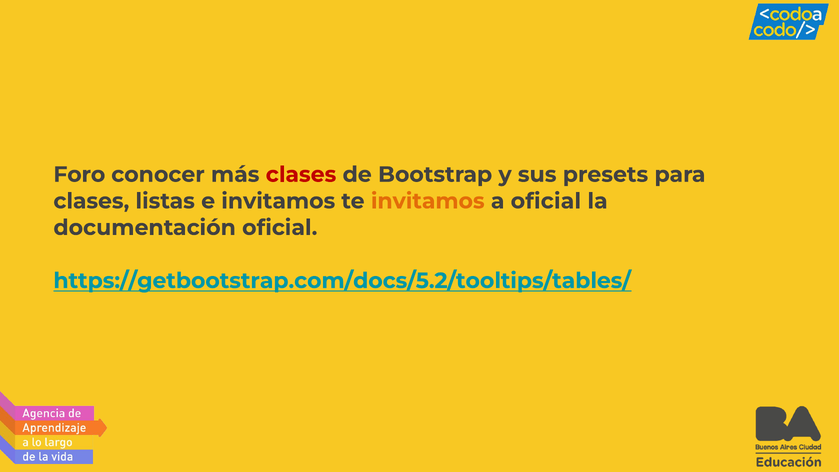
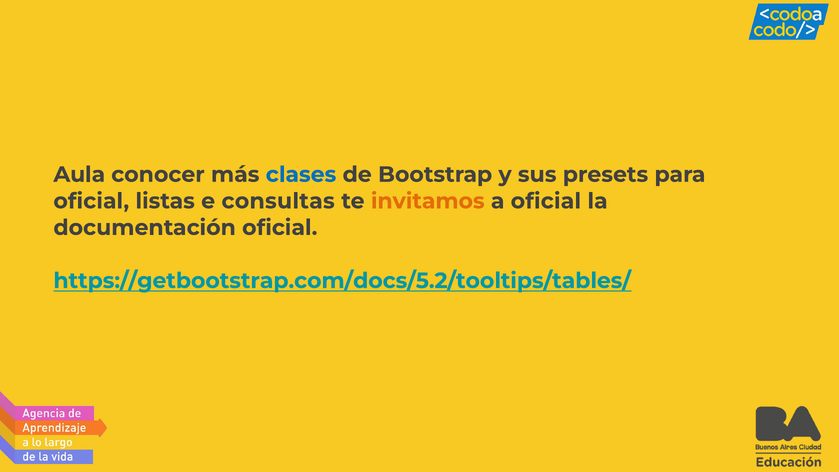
Foro: Foro -> Aula (79, 175)
clases colour: red -> blue (301, 175)
clases: clases -> oficial (91, 201)
e invitamos: invitamos -> consultas (278, 201)
